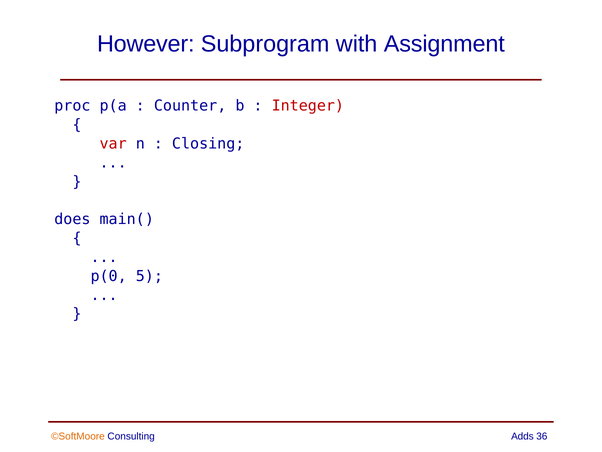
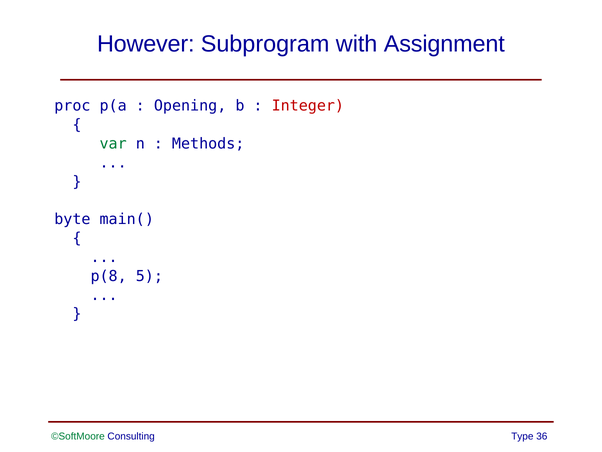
Counter: Counter -> Opening (190, 106)
var colour: red -> green (113, 144)
Closing: Closing -> Methods (208, 144)
does: does -> byte (72, 219)
p(0: p(0 -> p(8 (109, 276)
©SoftMoore colour: orange -> green (78, 436)
Adds: Adds -> Type (522, 436)
